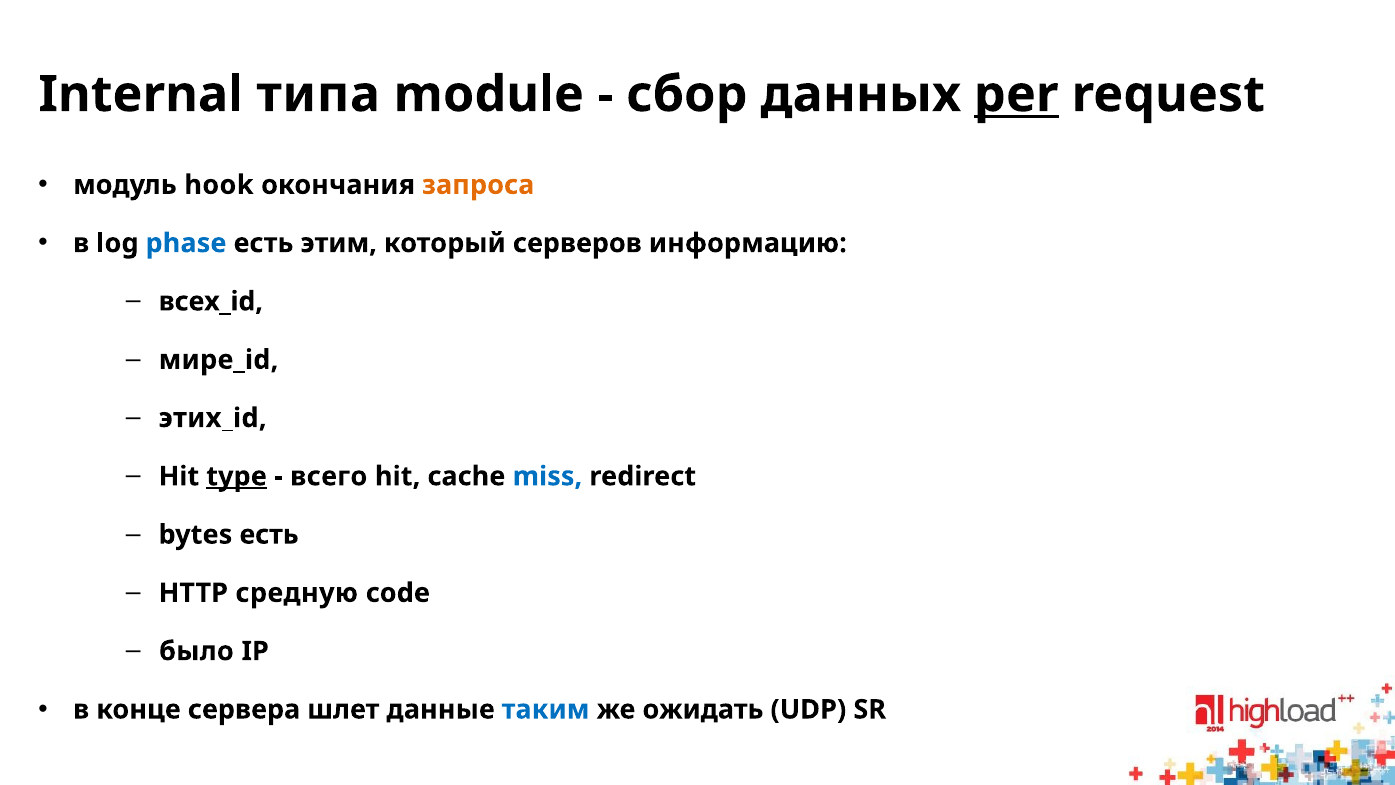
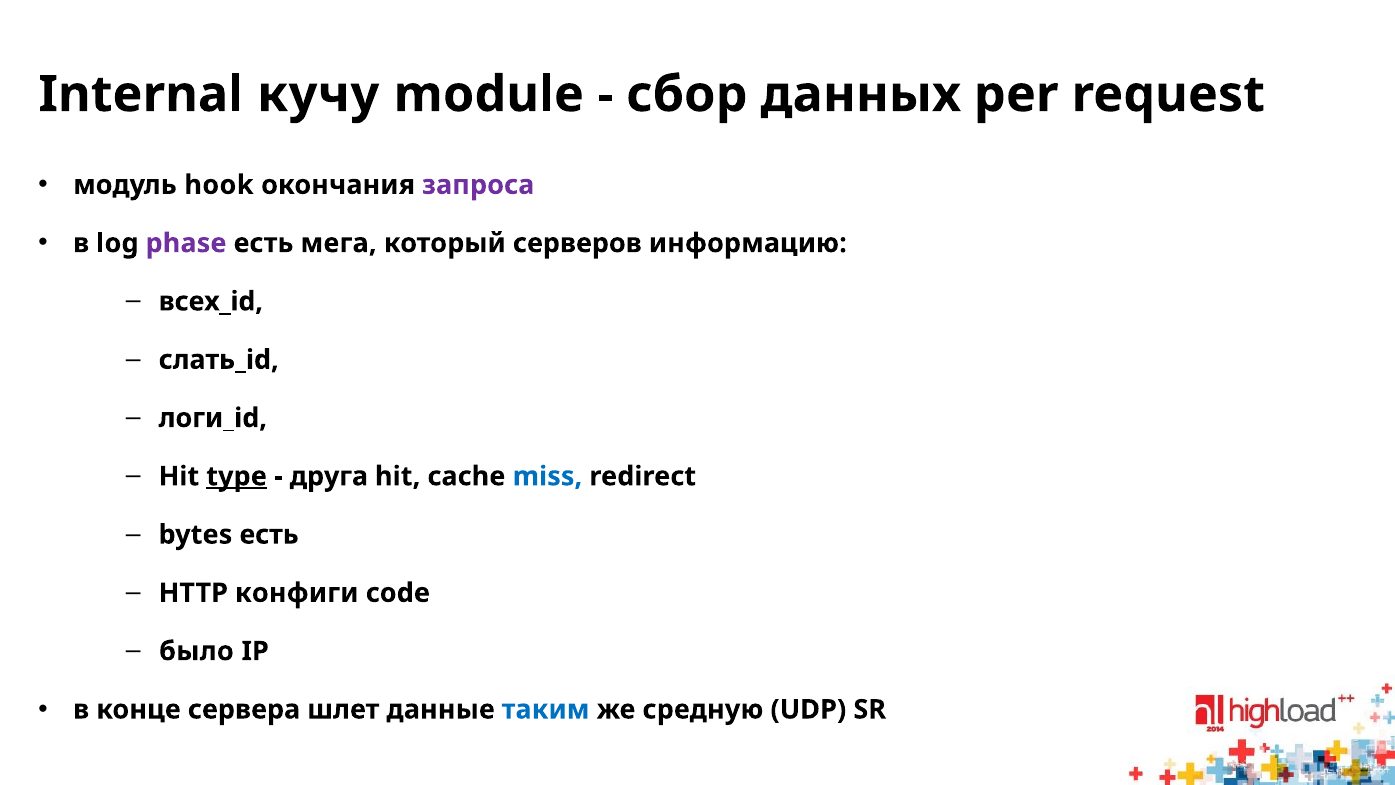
типа: типа -> кучу (318, 94)
per underline: present -> none (1016, 94)
запроса colour: orange -> purple (478, 185)
phase colour: blue -> purple (186, 243)
этим: этим -> мега (339, 243)
мире_id: мире_id -> слать_id (219, 360)
этих_id: этих_id -> логи_id (213, 418)
всего: всего -> друга (329, 476)
средную: средную -> конфиги (297, 593)
ожидать: ожидать -> средную (703, 709)
